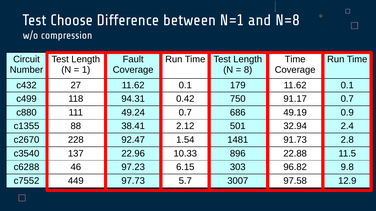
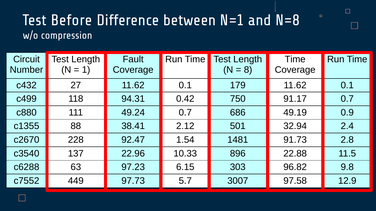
Choose: Choose -> Before (72, 20)
46: 46 -> 63 (76, 168)
